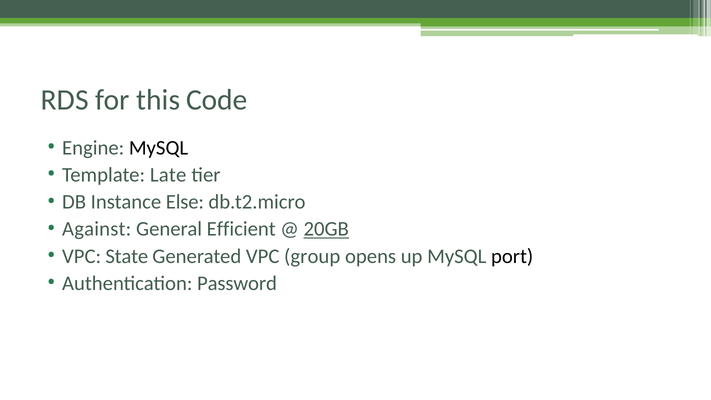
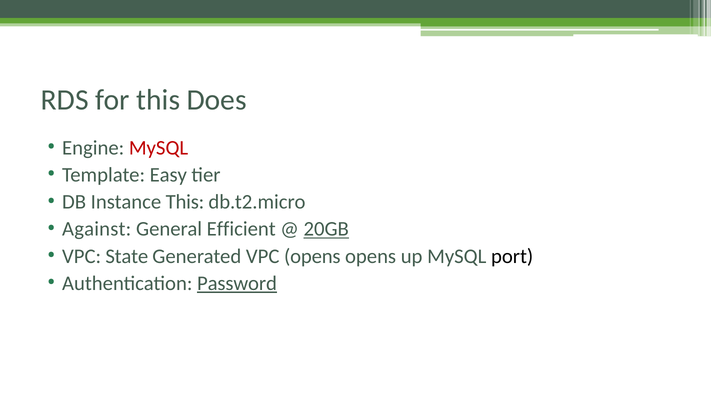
Code: Code -> Does (217, 100)
MySQL colour: black -> red (159, 148)
Late: Late -> Easy (168, 175)
Instance Else: Else -> This (185, 202)
VPC group: group -> opens (312, 256)
Password underline: none -> present (237, 283)
